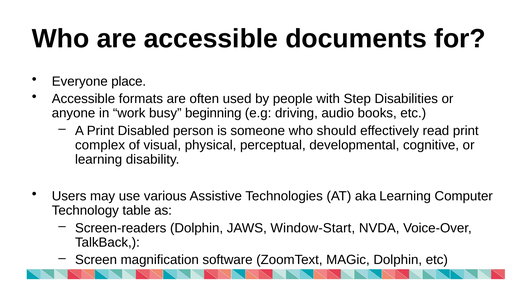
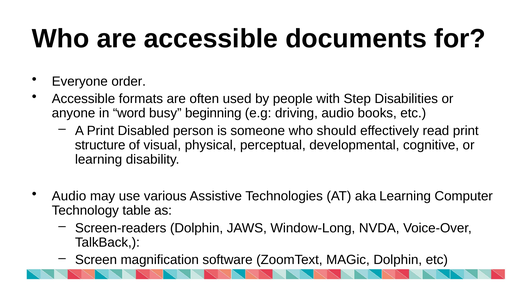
place: place -> order (129, 81)
work: work -> word (129, 113)
complex: complex -> structure (100, 145)
Users: Users -> Audio (69, 196)
Window-Start: Window-Start -> Window-Long (313, 228)
